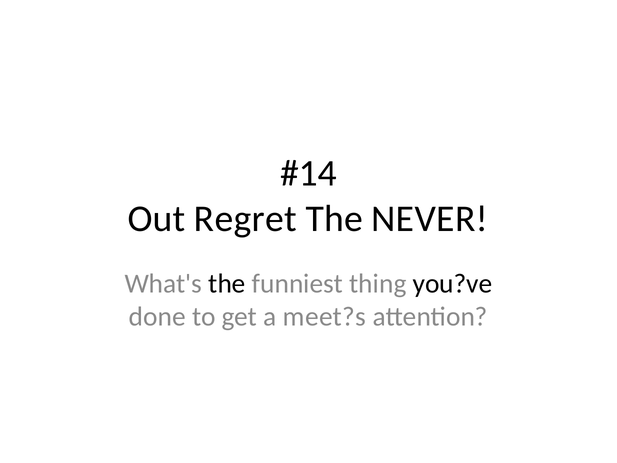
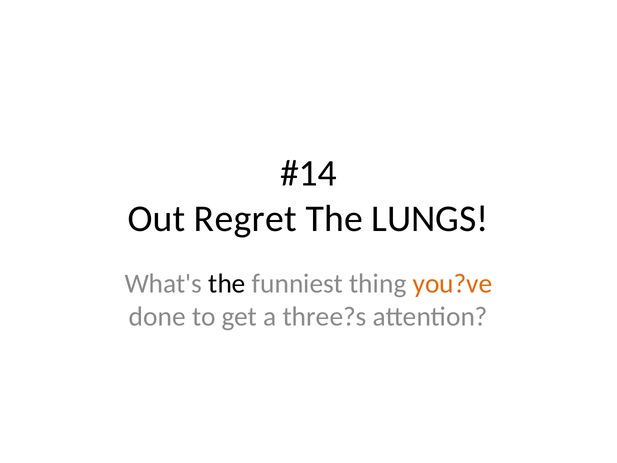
NEVER: NEVER -> LUNGS (430, 219)
you?ve colour: black -> orange (452, 284)
meet?s: meet?s -> three?s (325, 317)
